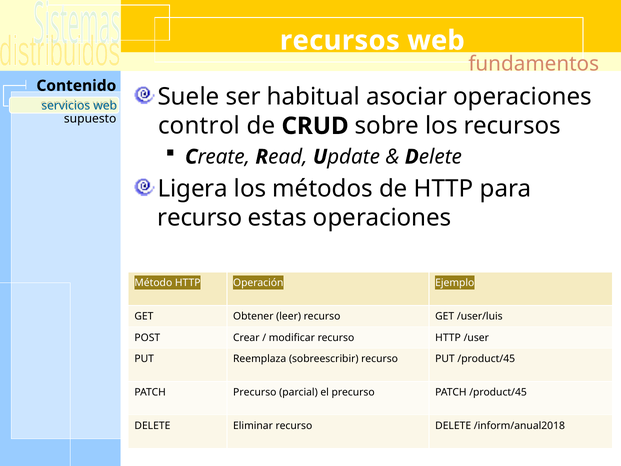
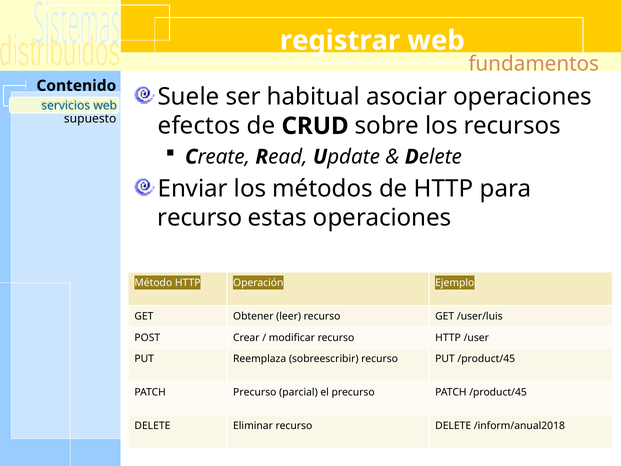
recursos: recursos -> registrar (340, 41)
control: control -> efectos (199, 126)
Ligera: Ligera -> Enviar (193, 189)
